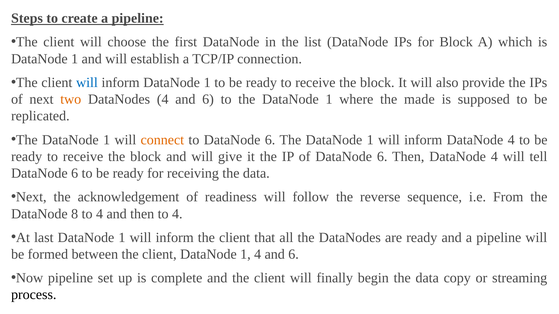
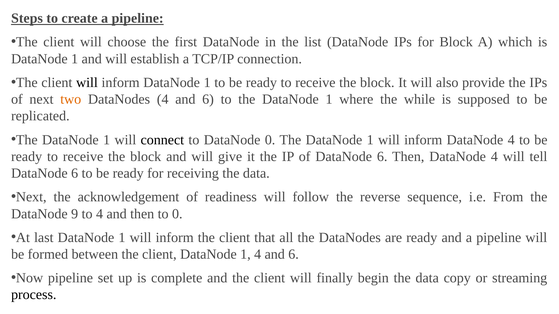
will colour: blue -> black (87, 83)
made: made -> while (419, 99)
connect colour: orange -> black (162, 140)
to DataNode 6: 6 -> 0 (270, 140)
8: 8 -> 9 (75, 214)
then to 4: 4 -> 0 (177, 214)
